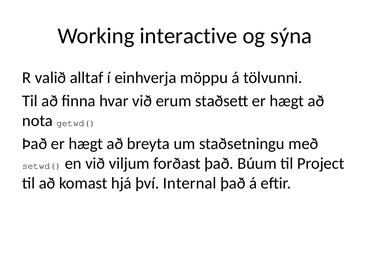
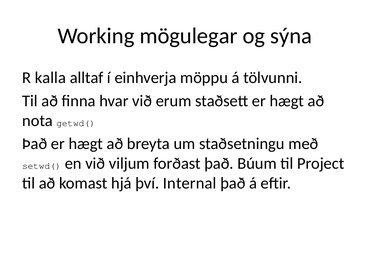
interactive: interactive -> mögulegar (188, 36)
valið: valið -> kalla (50, 78)
